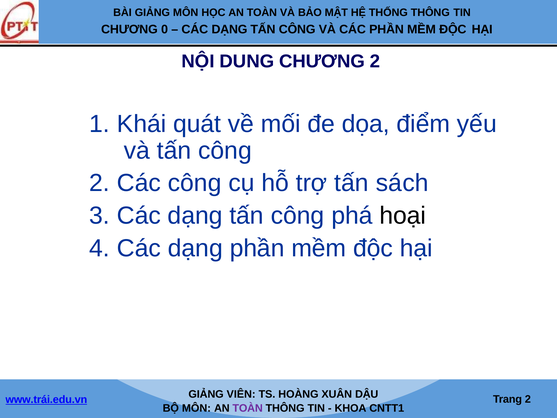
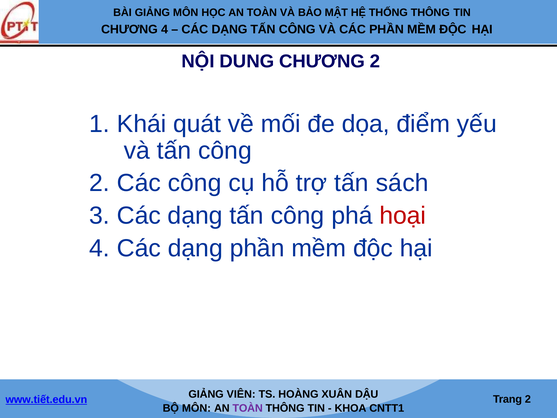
CHƯƠNG 0: 0 -> 4 (165, 29)
hoại colour: black -> red (403, 216)
www.trái.edu.vn: www.trái.edu.vn -> www.tiết.edu.vn (46, 399)
